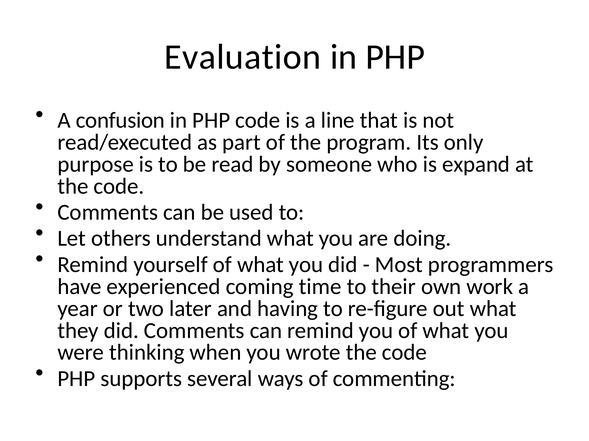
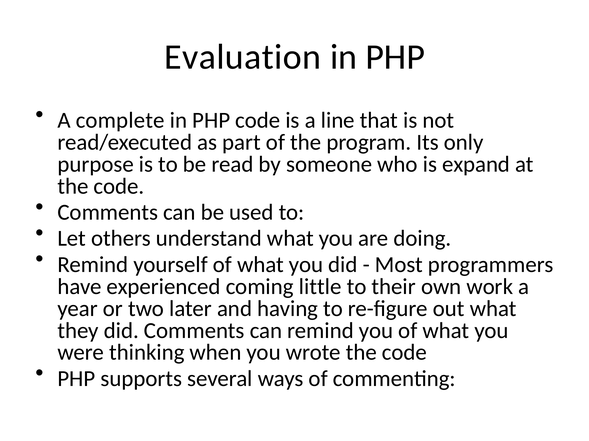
confusion: confusion -> complete (120, 120)
time: time -> little (320, 287)
